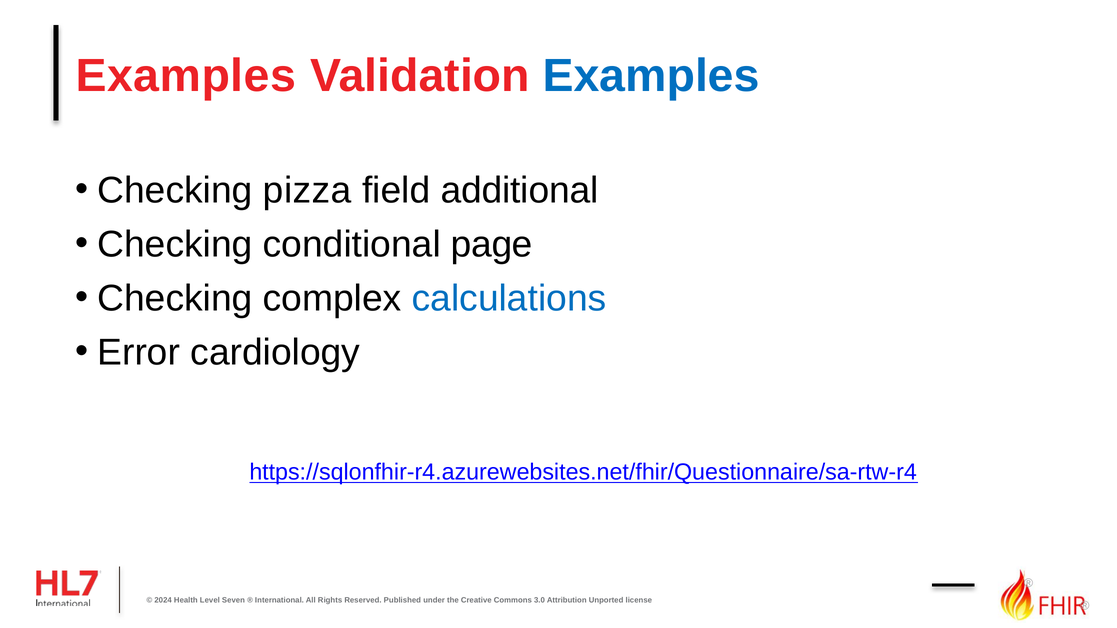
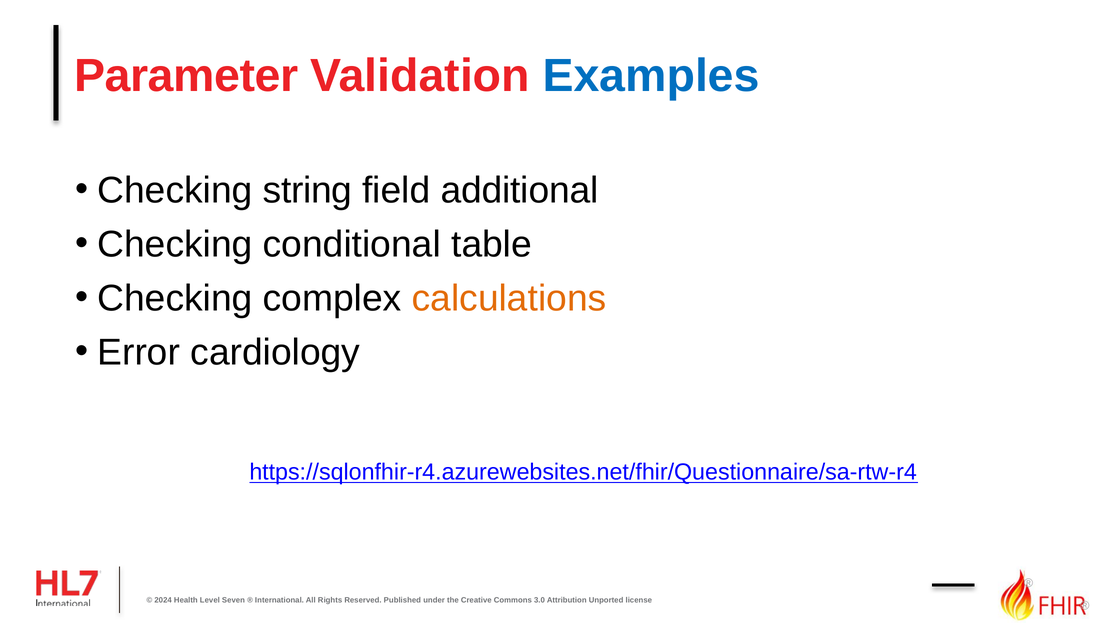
Examples: Examples -> Parameter (186, 76)
pizza: pizza -> string (308, 191)
page: page -> table (492, 245)
calculations colour: blue -> orange (509, 299)
